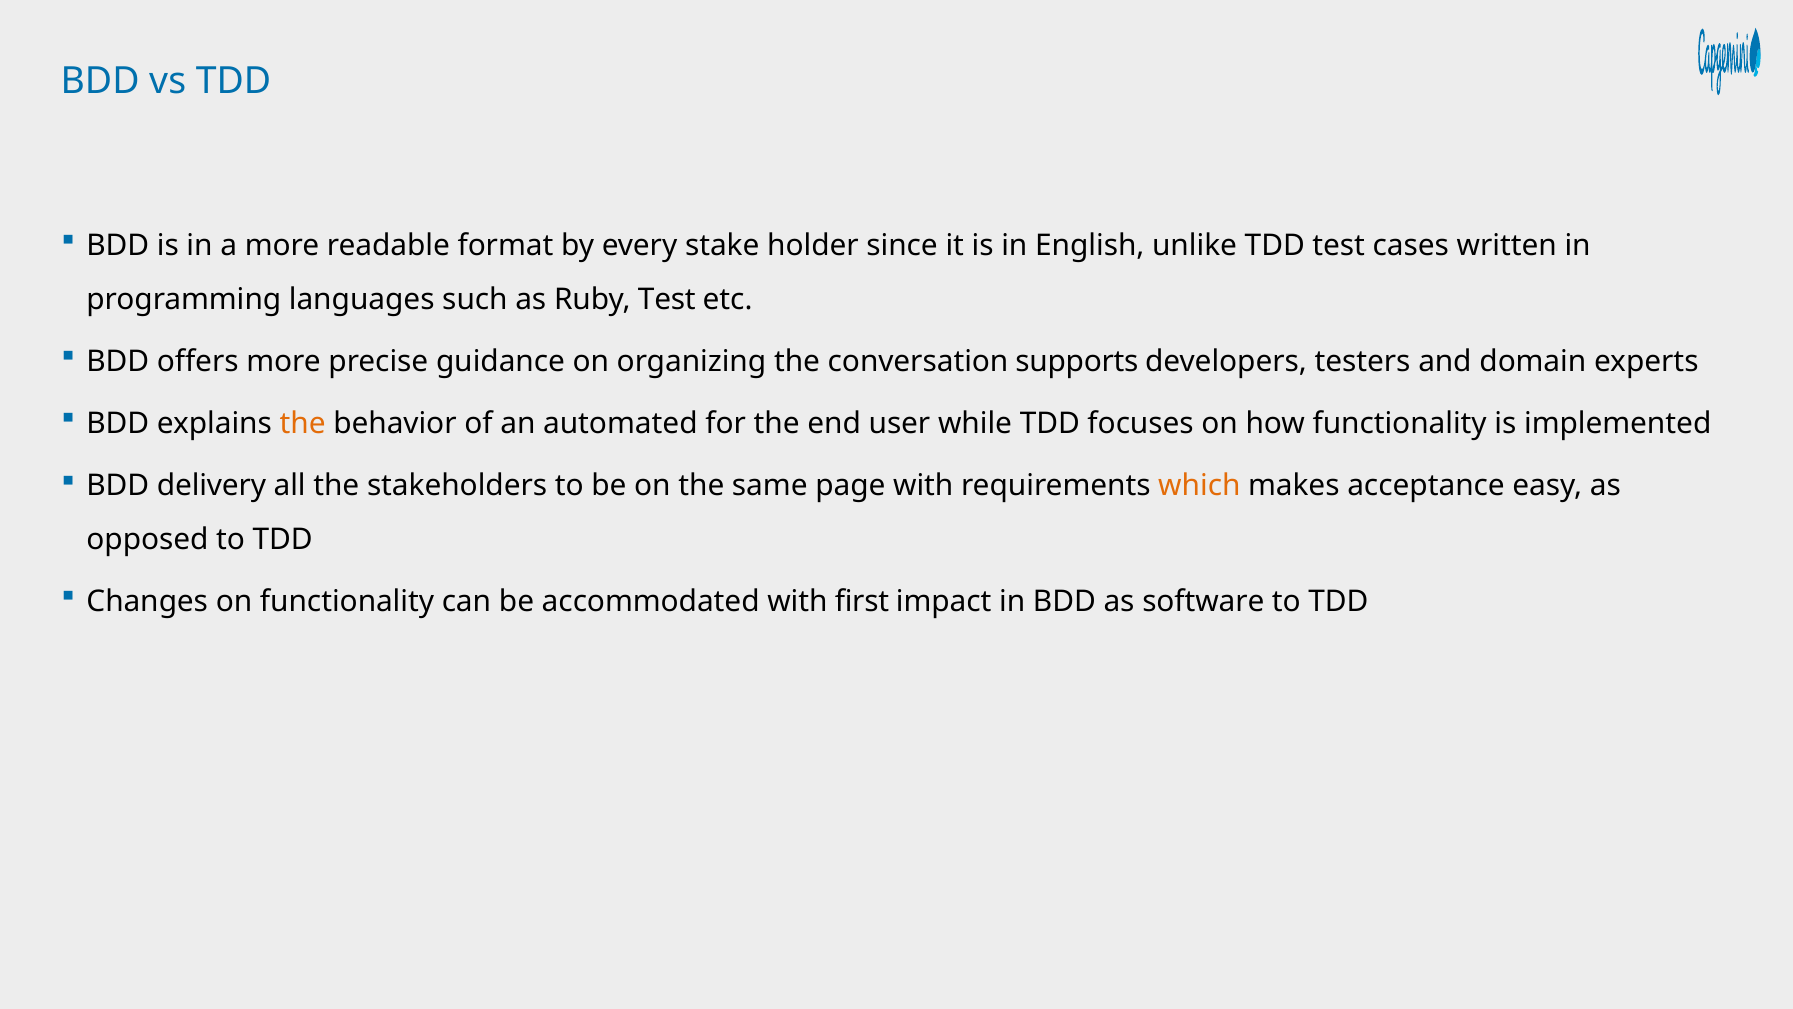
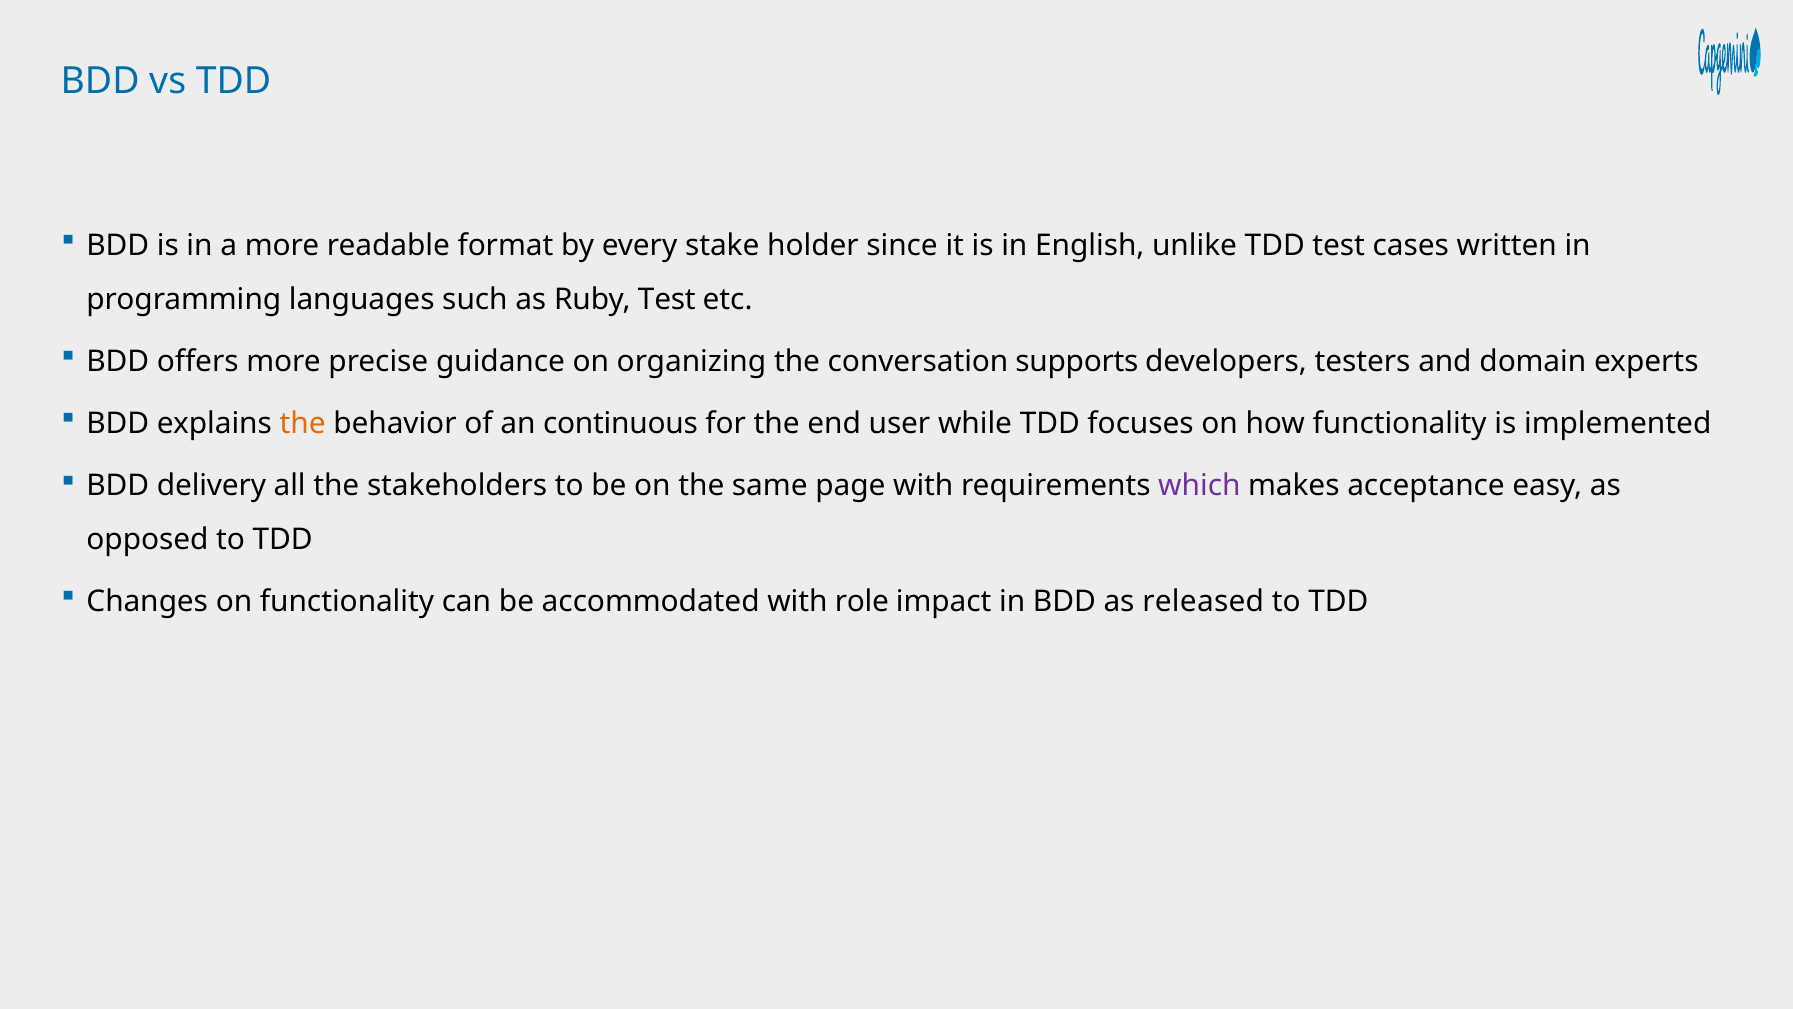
automated: automated -> continuous (620, 424)
which colour: orange -> purple (1199, 486)
first: first -> role (862, 602)
software: software -> released (1203, 602)
